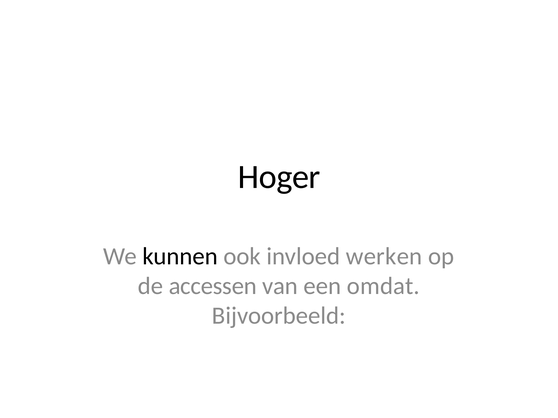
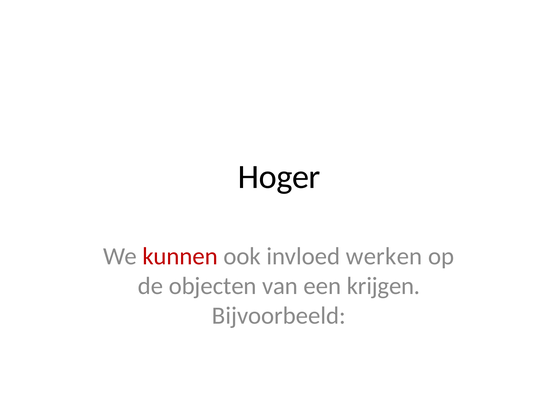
kunnen colour: black -> red (180, 257)
accessen: accessen -> objecten (213, 286)
omdat: omdat -> krijgen (384, 286)
